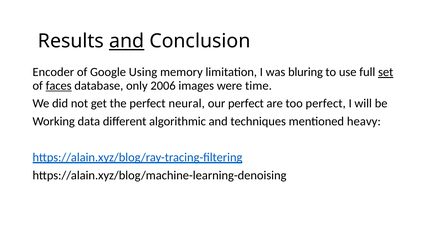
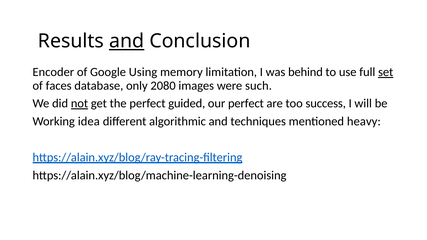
bluring: bluring -> behind (305, 72)
faces underline: present -> none (59, 86)
2006: 2006 -> 2080 (163, 86)
time: time -> such (259, 86)
not underline: none -> present (79, 104)
neural: neural -> guided (187, 104)
too perfect: perfect -> success (326, 104)
data: data -> idea (89, 121)
